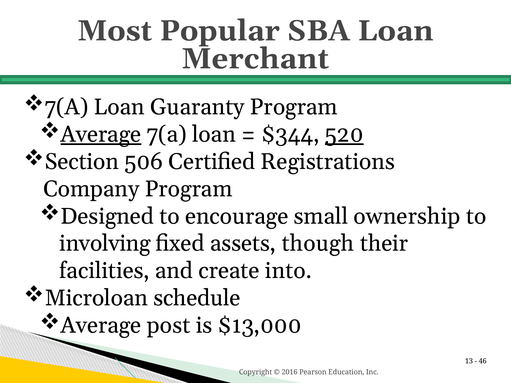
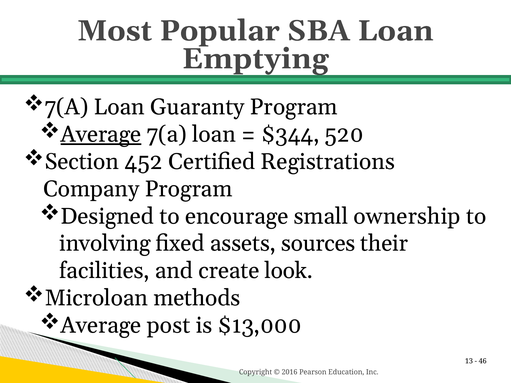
Merchant: Merchant -> Emptying (255, 59)
520 underline: present -> none (344, 134)
506: 506 -> 452 (144, 162)
though: though -> sources (318, 244)
into: into -> look (289, 271)
schedule: schedule -> methods (197, 298)
